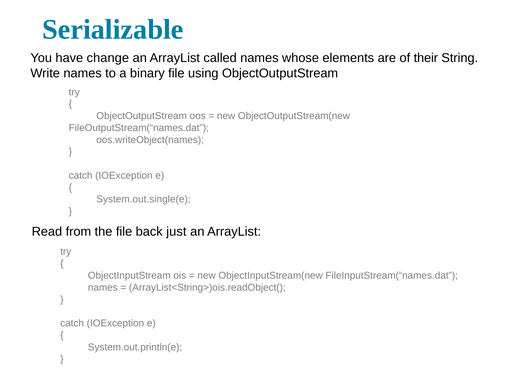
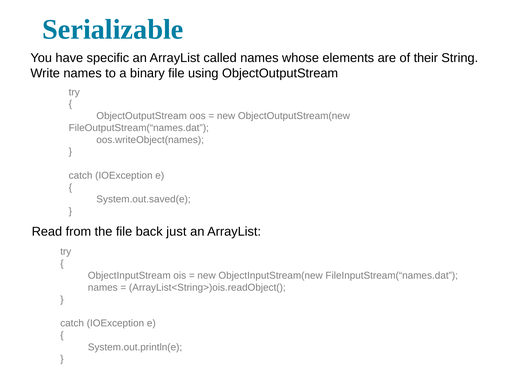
change: change -> specific (108, 58)
System.out.single(e: System.out.single(e -> System.out.saved(e (144, 199)
